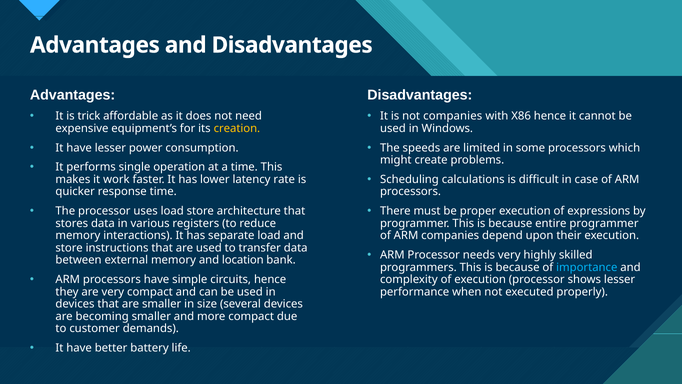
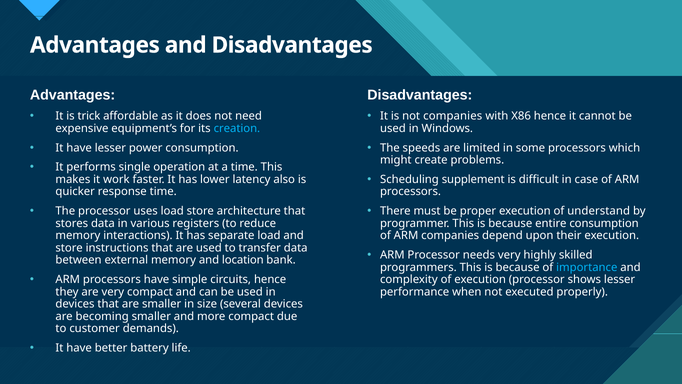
creation colour: yellow -> light blue (237, 128)
calculations: calculations -> supplement (473, 179)
rate: rate -> also (284, 179)
expressions: expressions -> understand (599, 211)
entire programmer: programmer -> consumption (604, 223)
